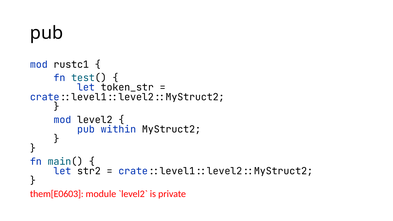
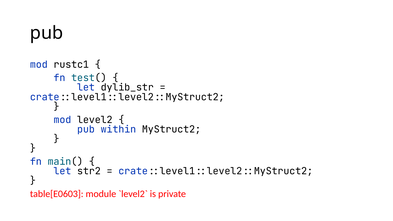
token_str: token_str -> dylib_str (127, 87)
them[E0603: them[E0603 -> table[E0603 (57, 194)
